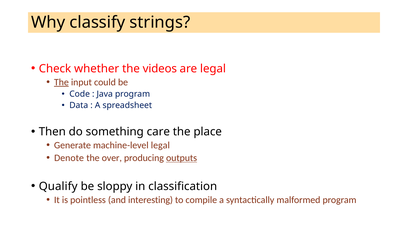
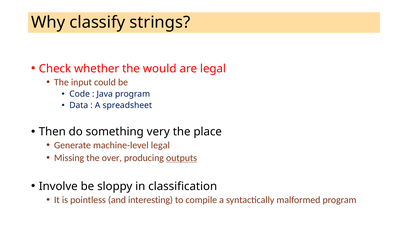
videos: videos -> would (160, 69)
The underline: present -> none (61, 82)
care: care -> very (158, 132)
Denote: Denote -> Missing (69, 158)
Qualify: Qualify -> Involve (58, 187)
